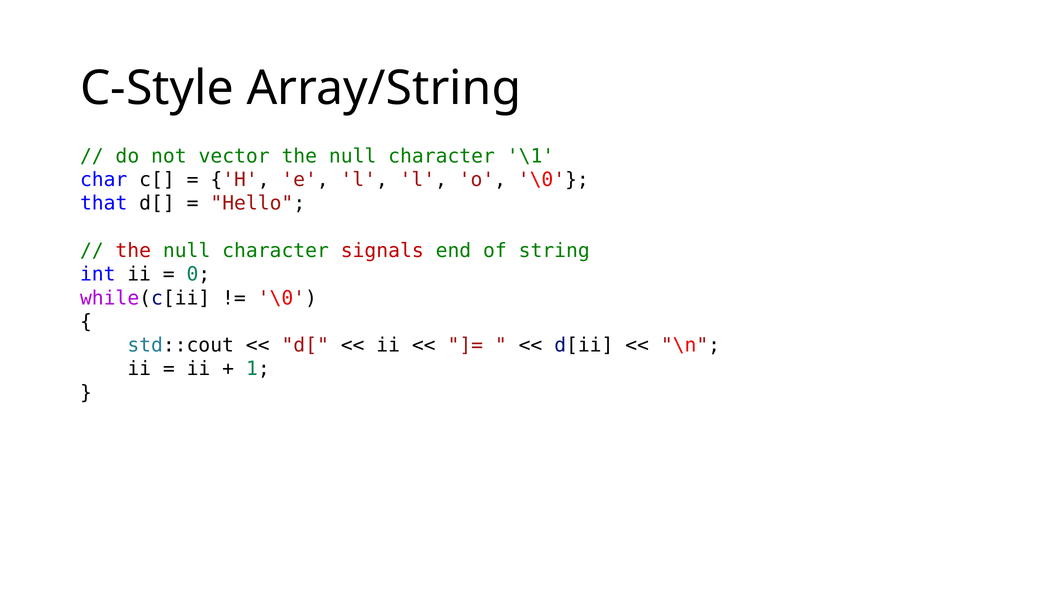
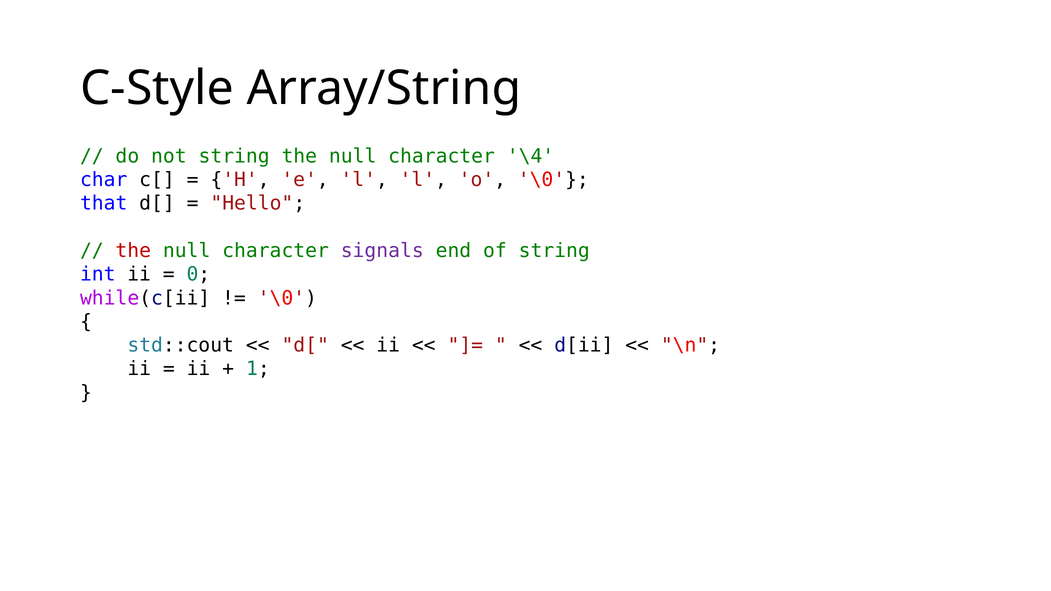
not vector: vector -> string (234, 156)
\1: \1 -> \4 (531, 156)
signals colour: red -> purple (382, 251)
